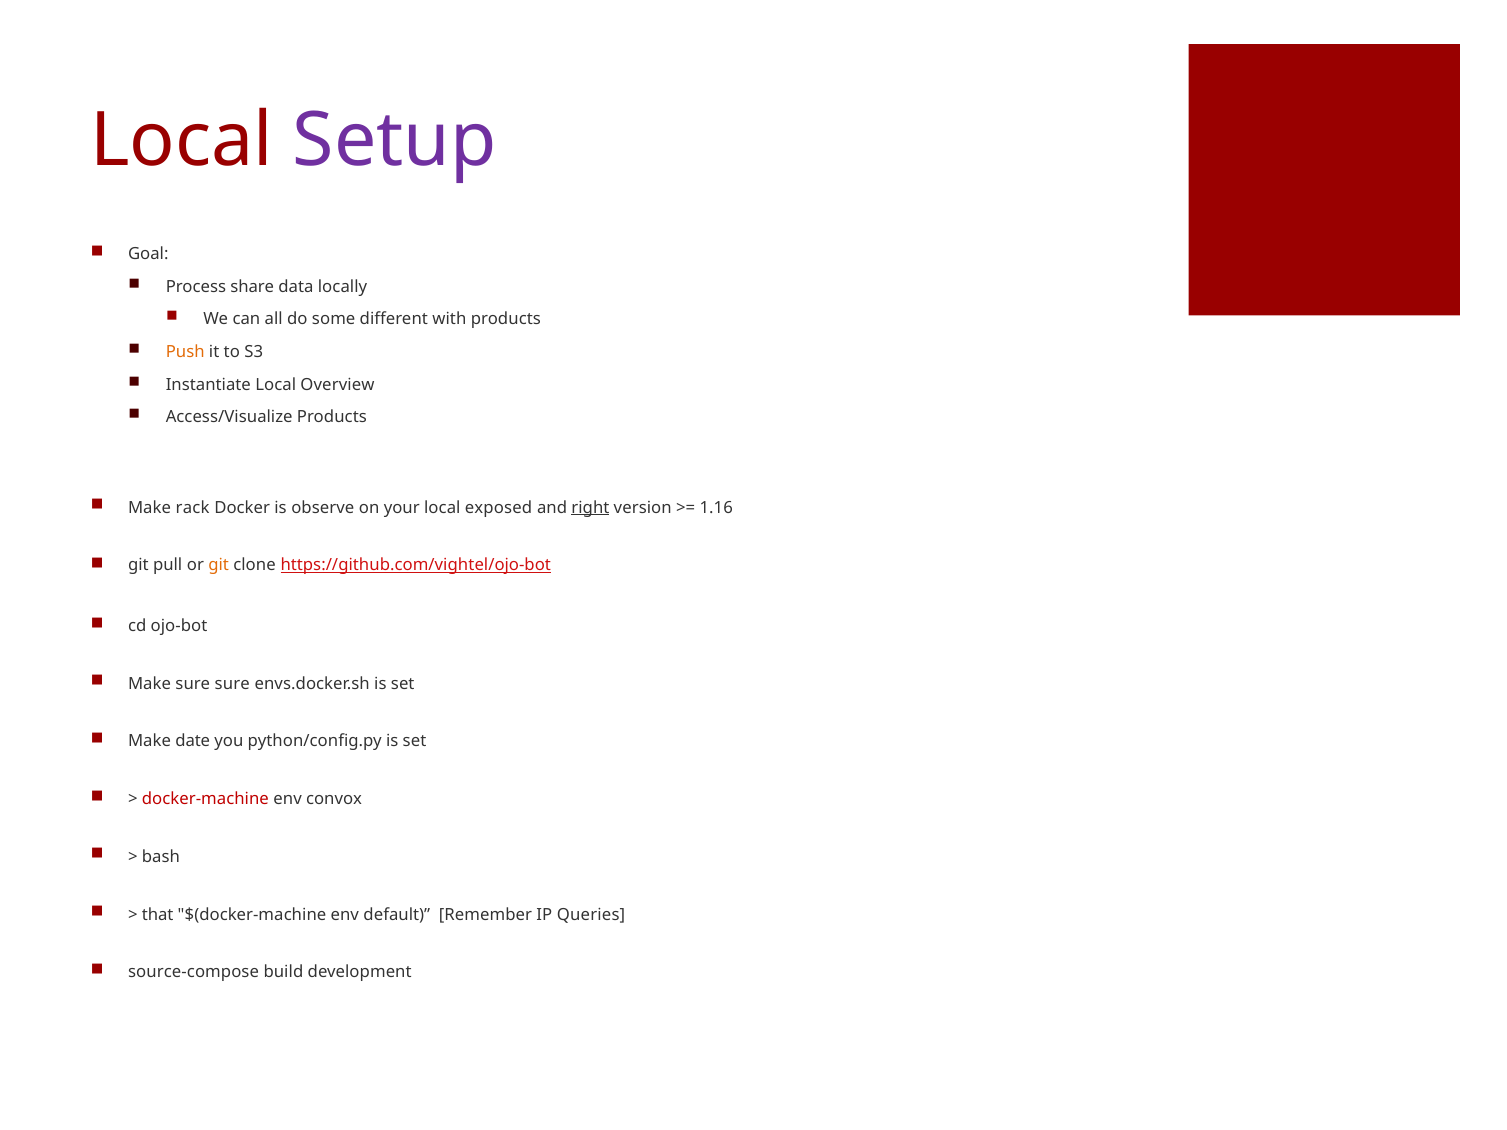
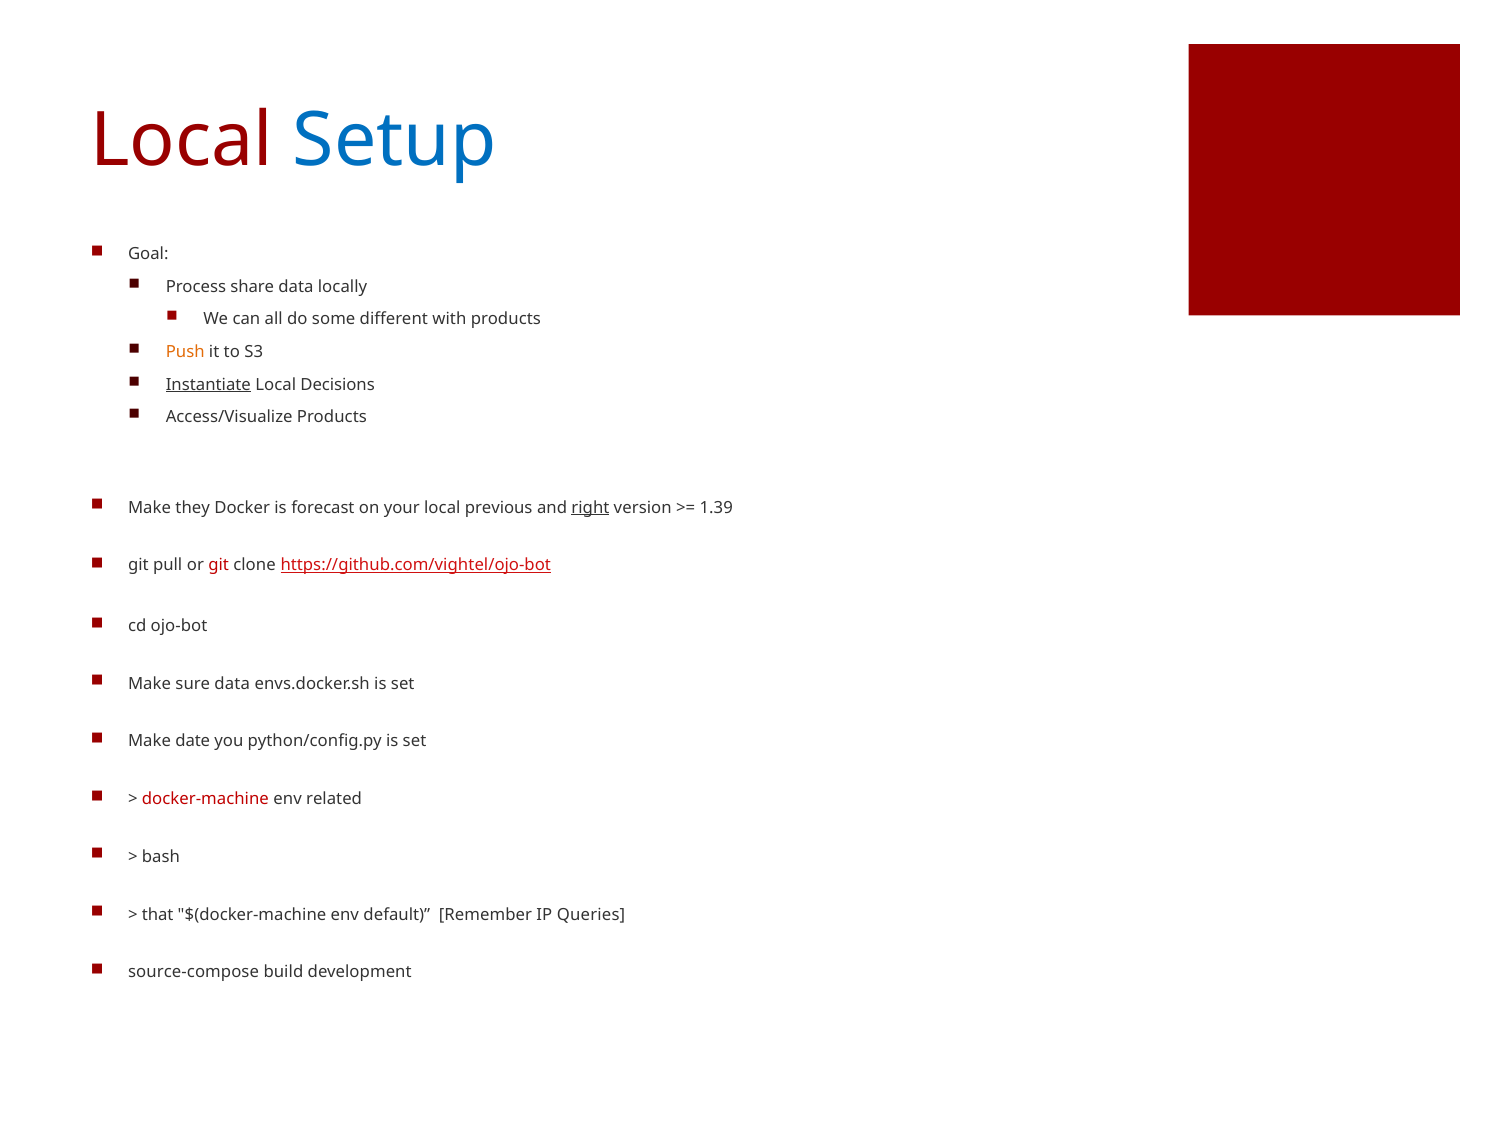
Setup colour: purple -> blue (395, 141)
Instantiate underline: none -> present (208, 385)
Overview: Overview -> Decisions (338, 385)
rack: rack -> they (193, 508)
observe: observe -> forecast (323, 508)
exposed: exposed -> previous (499, 508)
1.16: 1.16 -> 1.39 (716, 508)
git colour: orange -> red (219, 565)
sure sure: sure -> data (232, 684)
convox: convox -> related (334, 799)
